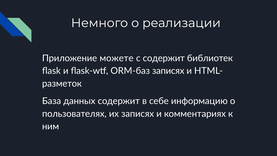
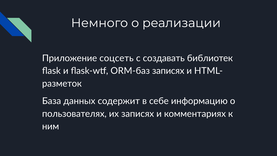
можете: можете -> соцсеть (117, 58)
с содержит: содержит -> создавать (164, 58)
